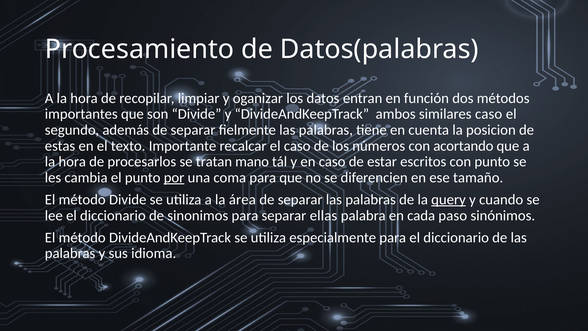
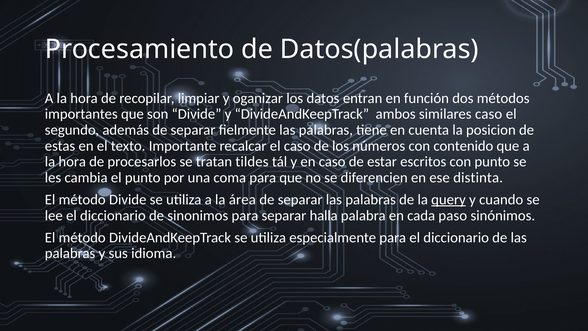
acortando: acortando -> contenido (463, 146)
mano: mano -> tildes (252, 162)
por underline: present -> none (174, 177)
tamaño: tamaño -> distinta (478, 177)
ellas: ellas -> halla (324, 215)
